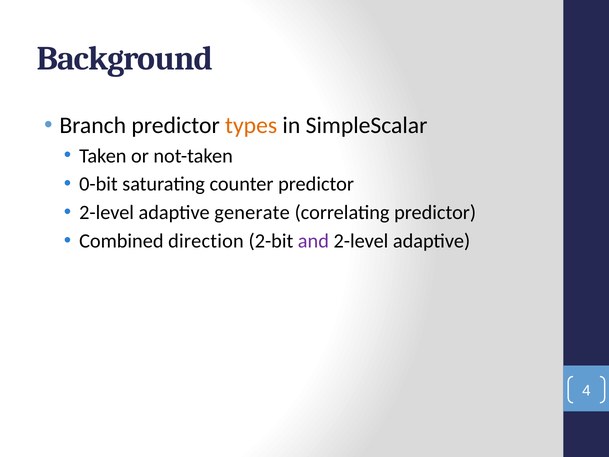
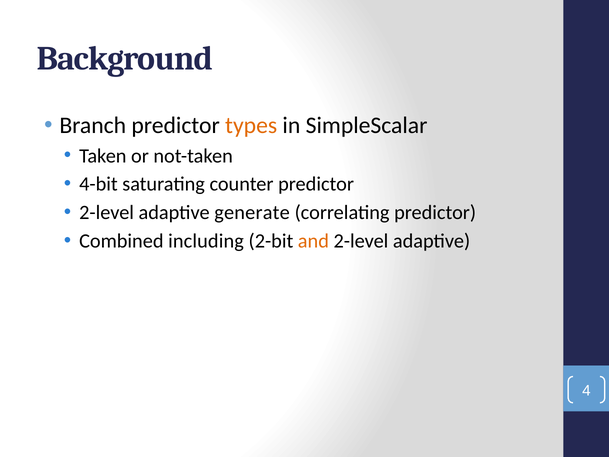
0-bit: 0-bit -> 4-bit (98, 184)
direction: direction -> including (206, 241)
and colour: purple -> orange (313, 241)
